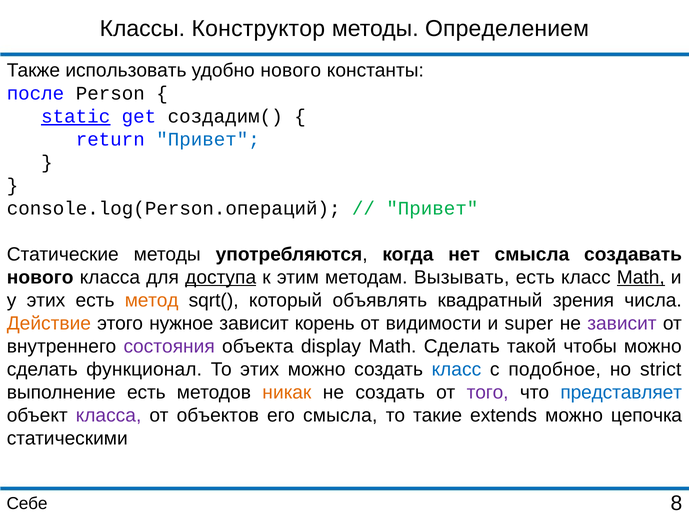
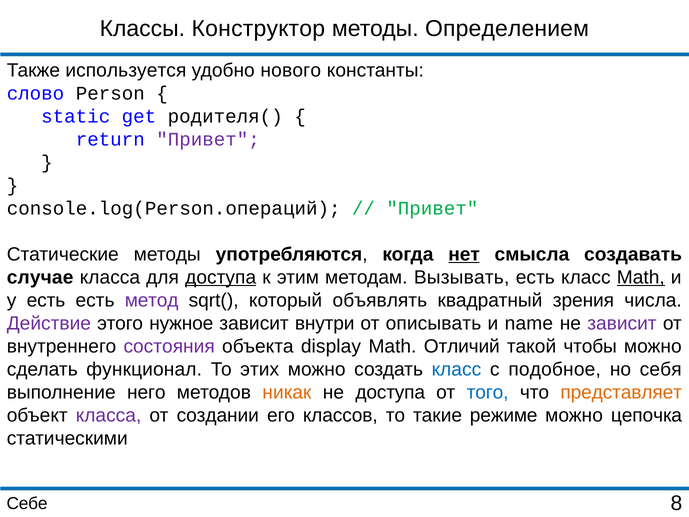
использовать: использовать -> используется (126, 70)
после: после -> слово (35, 93)
static underline: present -> none (76, 116)
создадим(: создадим( -> родителя( (225, 116)
Привет colour: blue -> purple (208, 139)
нет underline: none -> present (464, 254)
нового: нового -> случае (40, 277)
у этих: этих -> есть (46, 300)
метод colour: orange -> purple (152, 300)
Действие colour: orange -> purple (49, 323)
корень: корень -> внутри (325, 323)
видимости: видимости -> описывать (433, 323)
super: super -> name (529, 323)
Math Сделать: Сделать -> Отличий (462, 346)
strict: strict -> себя (661, 369)
выполнение есть: есть -> него (146, 392)
не создать: создать -> доступа (390, 392)
того colour: purple -> blue (488, 392)
представляет colour: blue -> orange (621, 392)
объектов: объектов -> создании (218, 415)
его смысла: смысла -> классов (340, 415)
extends: extends -> режиме (504, 415)
